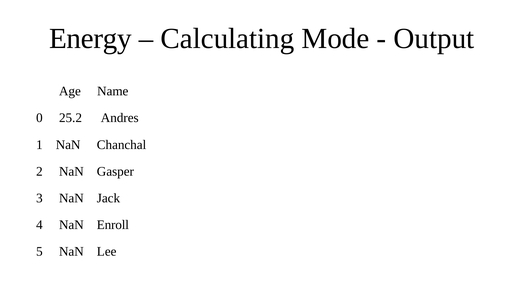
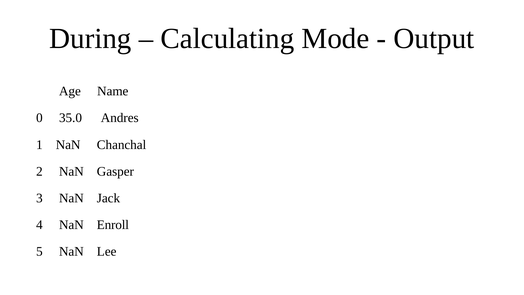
Energy: Energy -> During (90, 38)
25.2: 25.2 -> 35.0 (70, 118)
